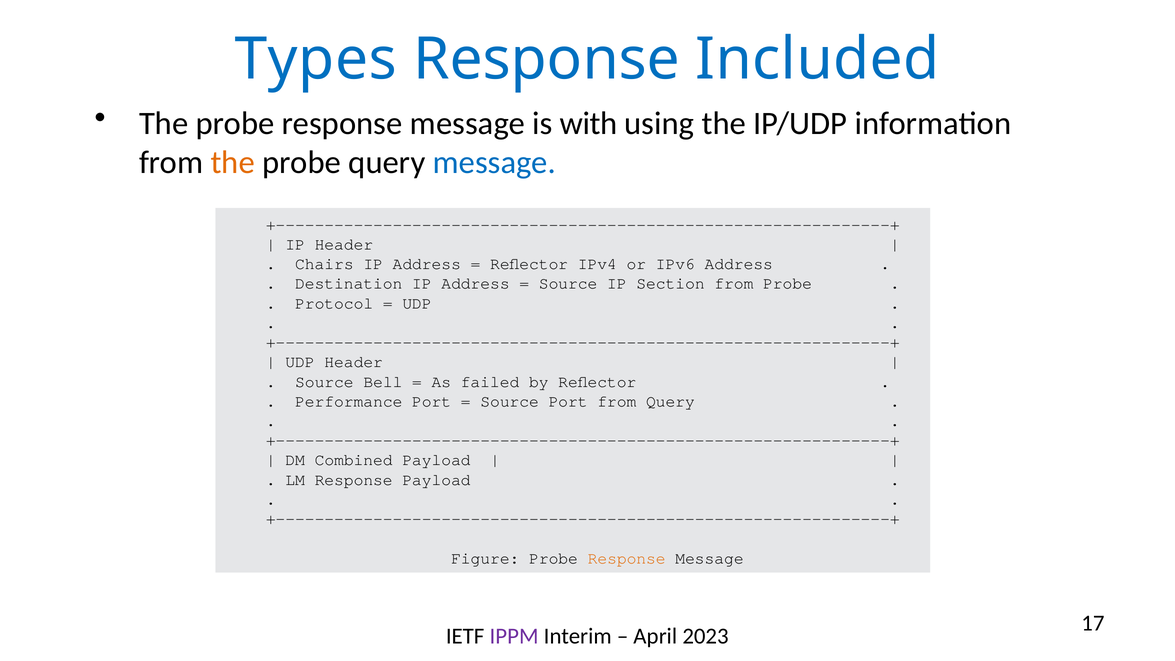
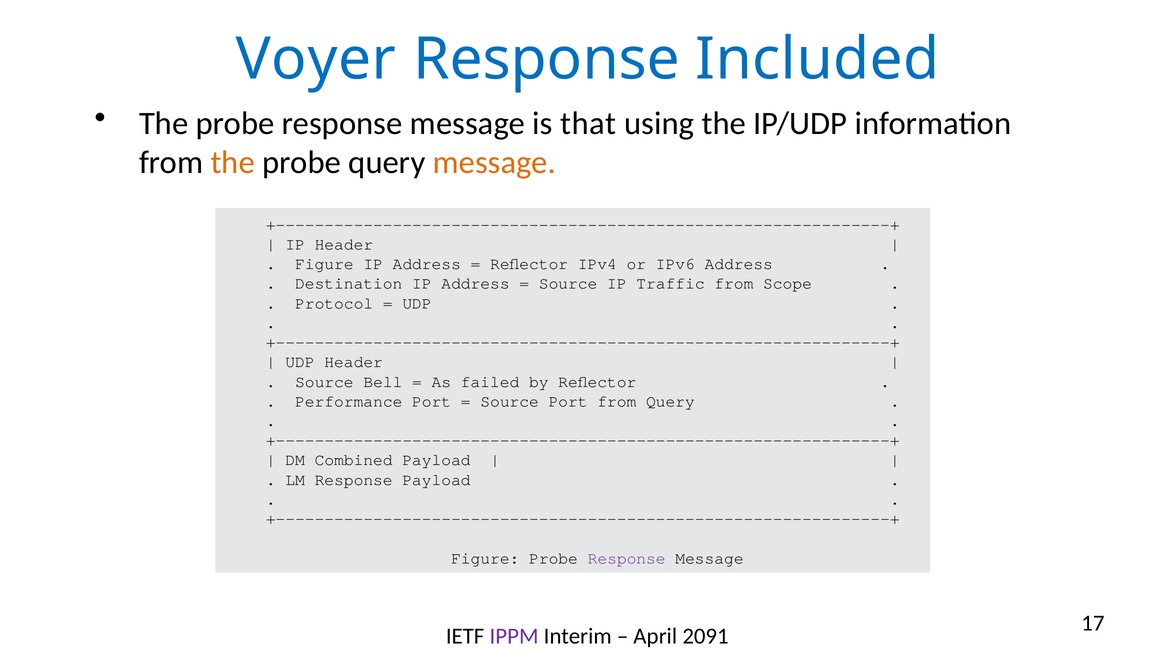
Types: Types -> Voyer (316, 59)
with: with -> that (588, 123)
message colour: blue -> orange (494, 162)
Chairs: Chairs -> Figure (324, 264)
Section: Section -> Traffic (671, 284)
from Probe: Probe -> Scope (787, 284)
Response colour: orange -> purple (627, 558)
2023: 2023 -> 2091 (706, 636)
